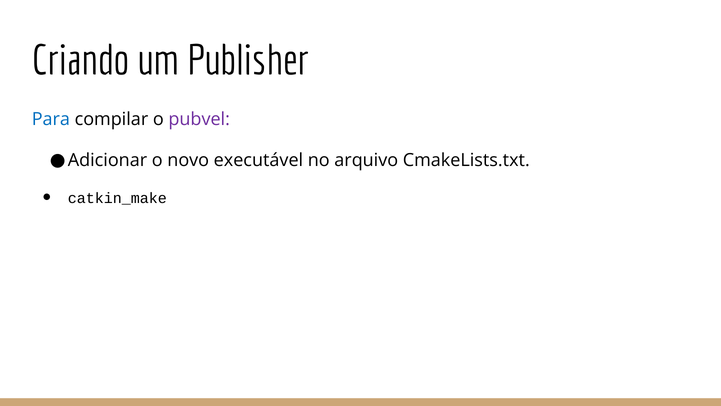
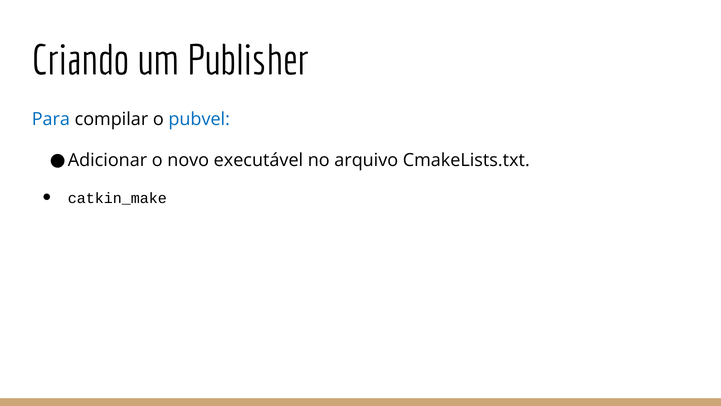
pubvel colour: purple -> blue (199, 119)
